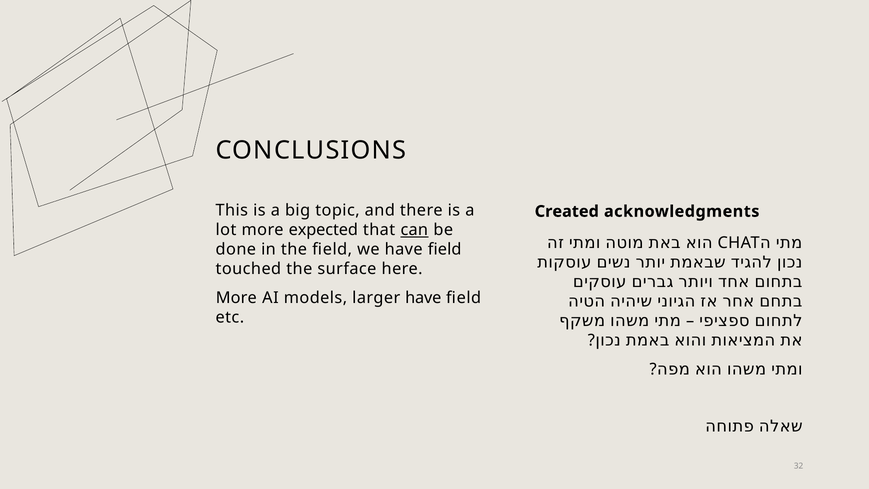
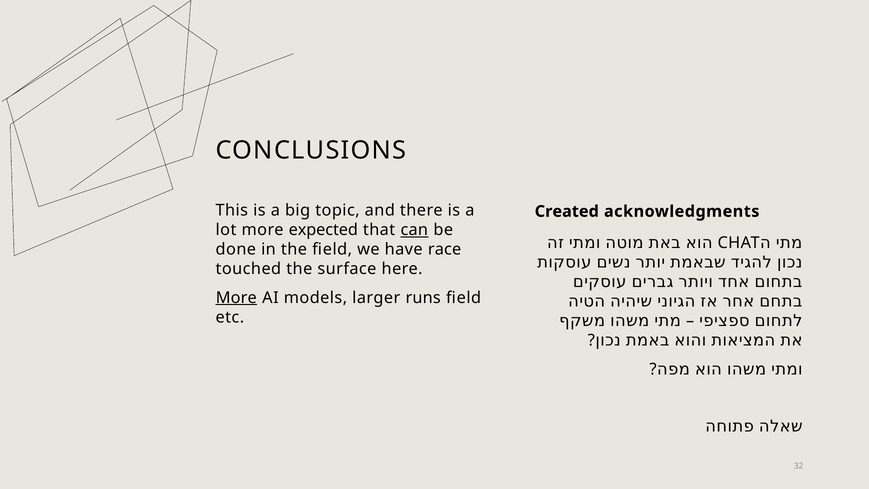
we have field: field -> race (445, 249)
More underline: none -> present (236, 298)
larger have: have -> runs (423, 298)
